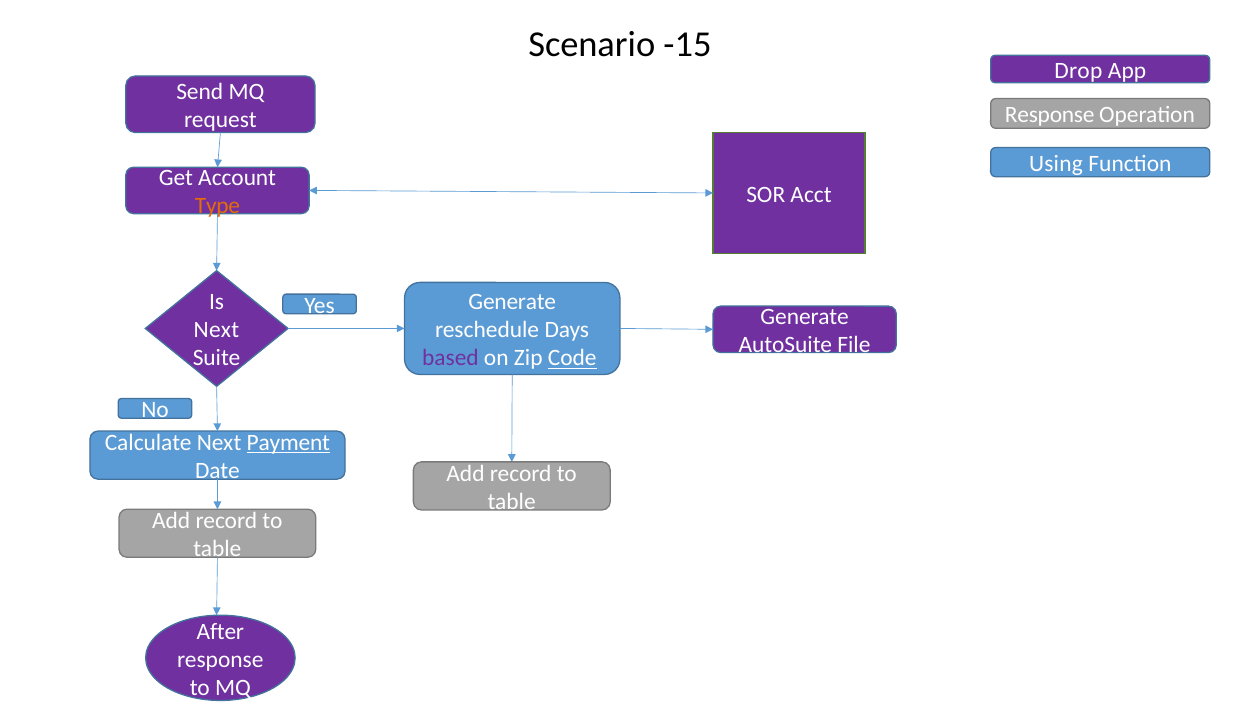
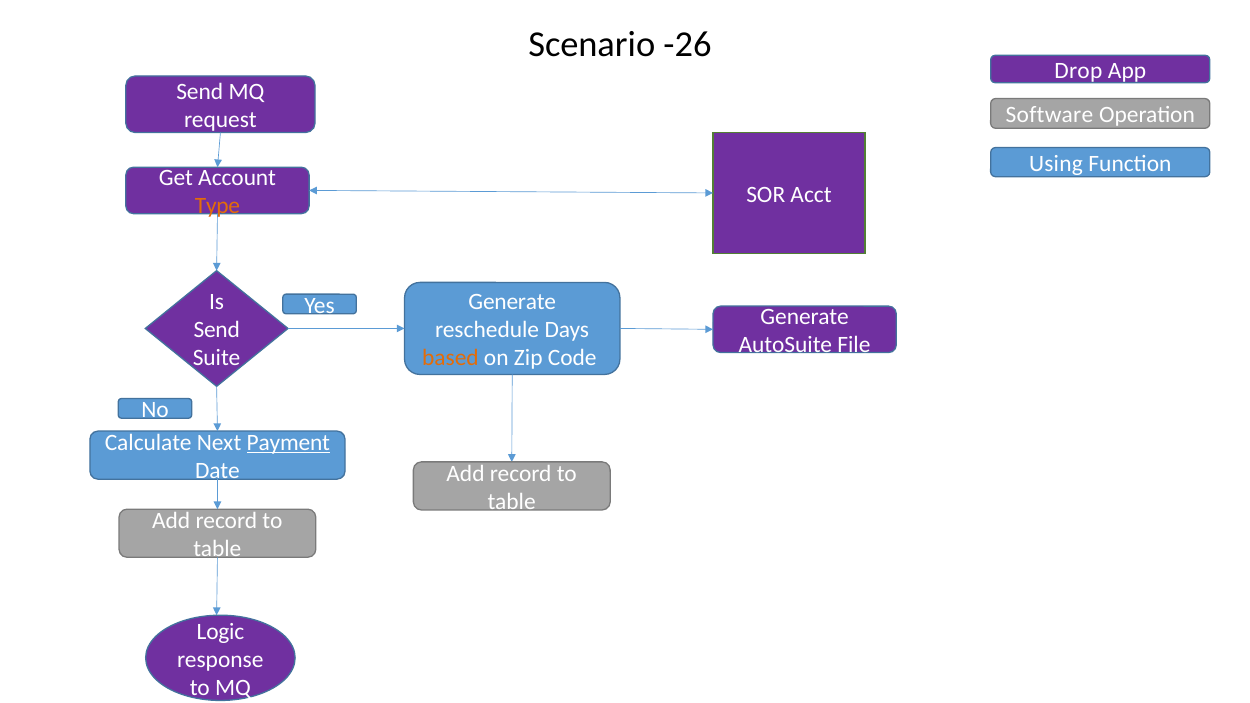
-15: -15 -> -26 (687, 45)
Response: Response -> Software (1049, 115)
Next: Next -> Send (217, 330)
based colour: purple -> orange (450, 358)
Code underline: present -> none (572, 358)
After: After -> Logic (220, 631)
